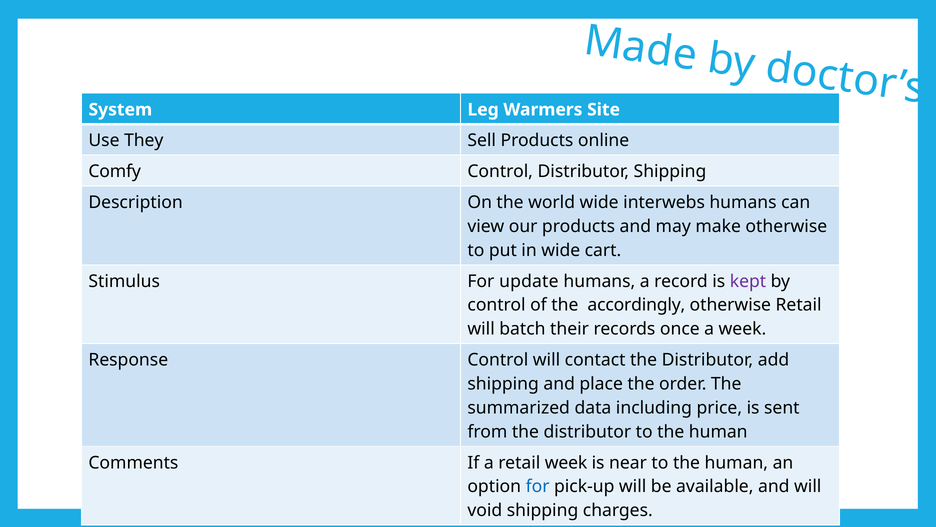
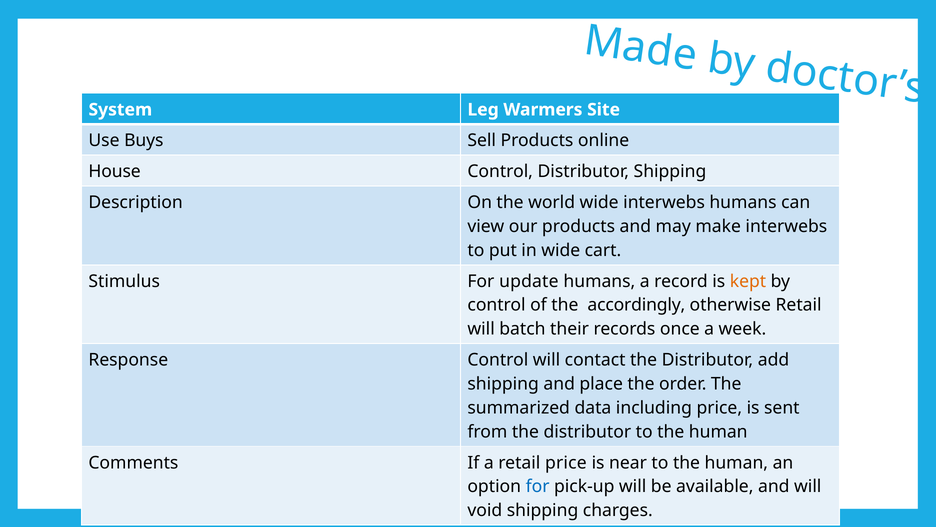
They: They -> Buys (144, 140)
Comfy: Comfy -> House (115, 171)
make otherwise: otherwise -> interwebs (786, 226)
kept colour: purple -> orange (748, 281)
retail week: week -> price (566, 462)
